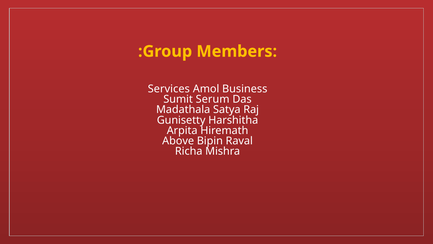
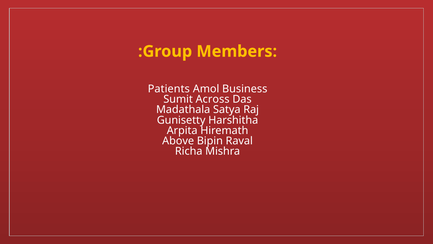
Services: Services -> Patients (169, 89)
Serum: Serum -> Across (213, 99)
